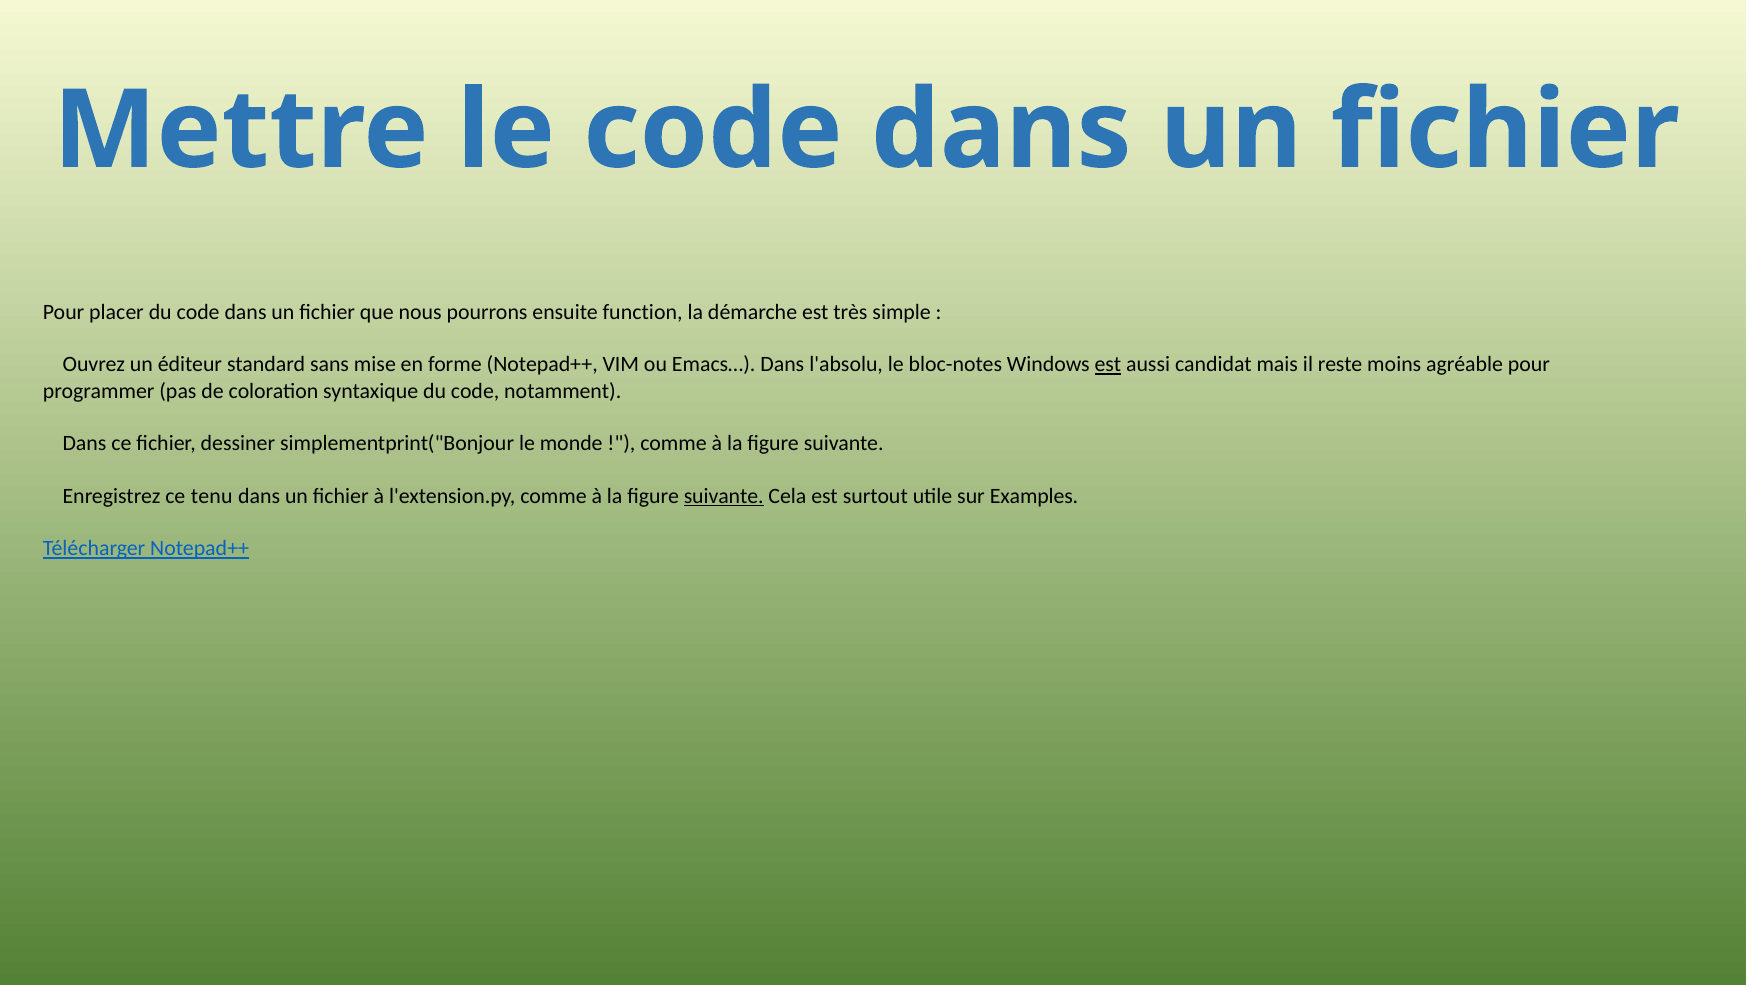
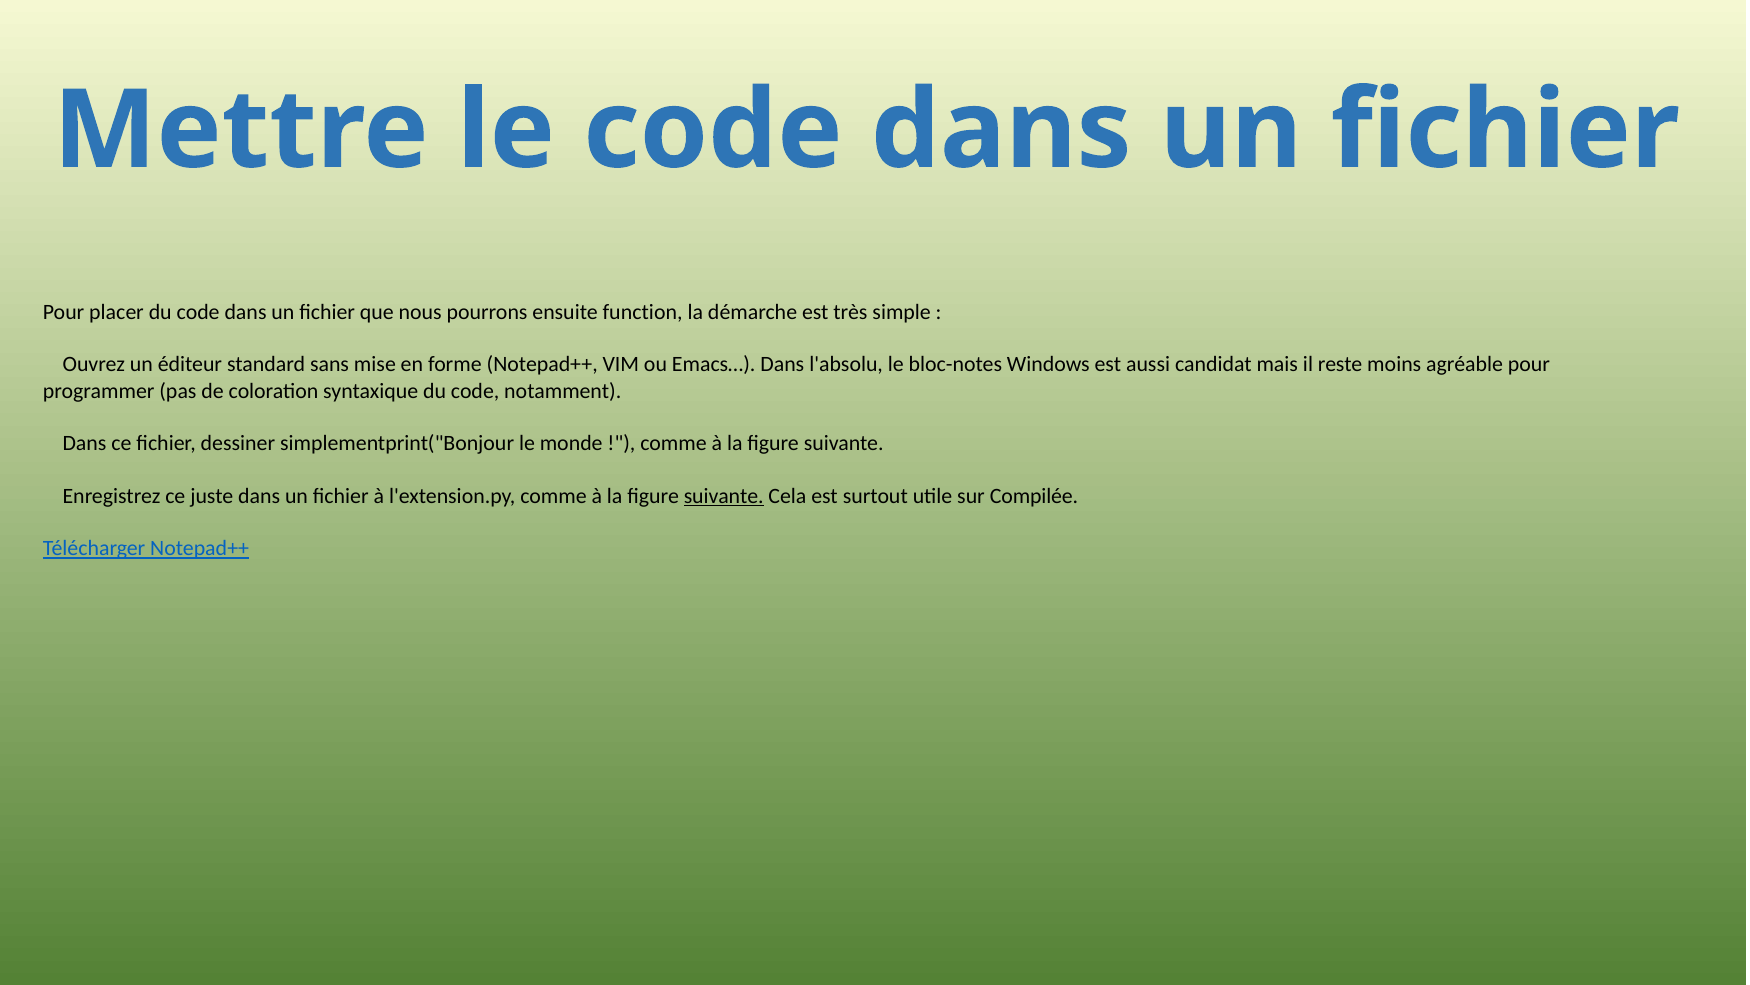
est underline: present -> none (1108, 364)
tenu: tenu -> juste (212, 496)
Examples: Examples -> Compilée (1034, 496)
